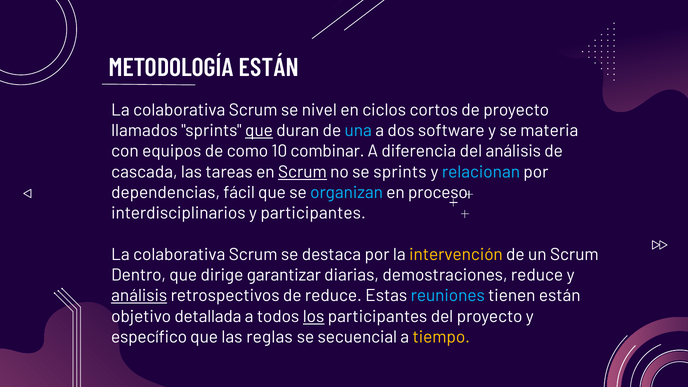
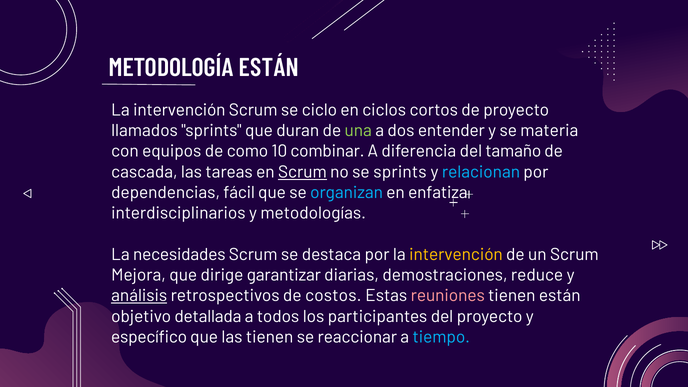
colaborativa: colaborativa -> intervención (179, 110)
nivel: nivel -> ciclo (319, 110)
que underline: present -> none (259, 131)
una colour: light blue -> light green (358, 131)
software: software -> entender (451, 131)
del análisis: análisis -> tamaño (513, 151)
proceso: proceso -> enfatiza (438, 193)
y participantes: participantes -> metodologías (313, 213)
colaborativa: colaborativa -> necesidades (179, 254)
Dentro: Dentro -> Mejora (139, 275)
de reduce: reduce -> costos (333, 296)
reuniones colour: light blue -> pink (448, 296)
los underline: present -> none (314, 316)
las reglas: reglas -> tienen (270, 337)
secuencial: secuencial -> reaccionar (357, 337)
tiempo colour: yellow -> light blue (441, 337)
